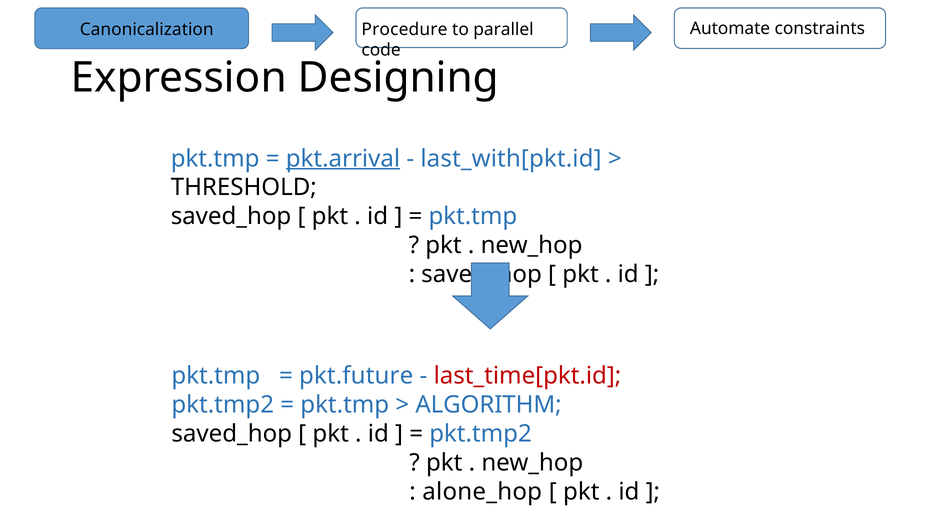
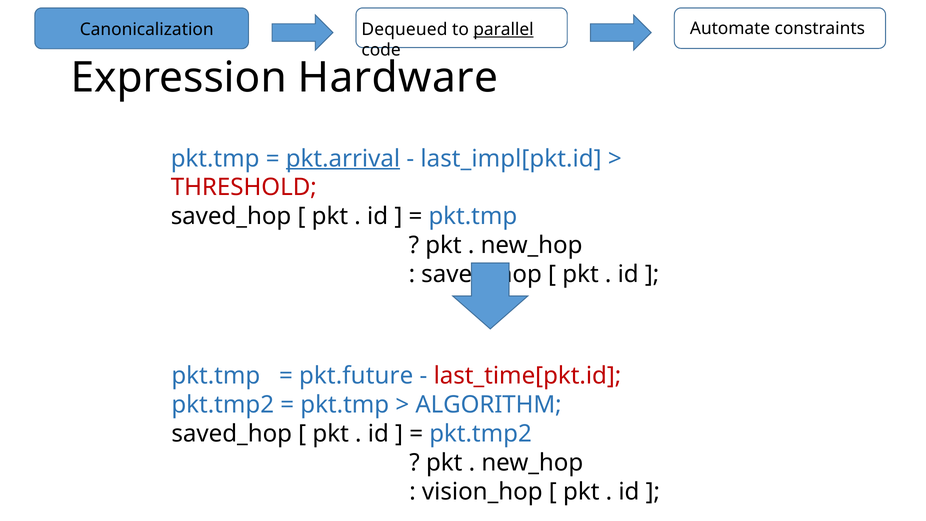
Procedure: Procedure -> Dequeued (404, 29)
parallel underline: none -> present (503, 29)
Designing: Designing -> Hardware (398, 78)
last_with[pkt.id: last_with[pkt.id -> last_impl[pkt.id (511, 159)
THRESHOLD colour: black -> red (244, 187)
alone_hop: alone_hop -> vision_hop (482, 491)
